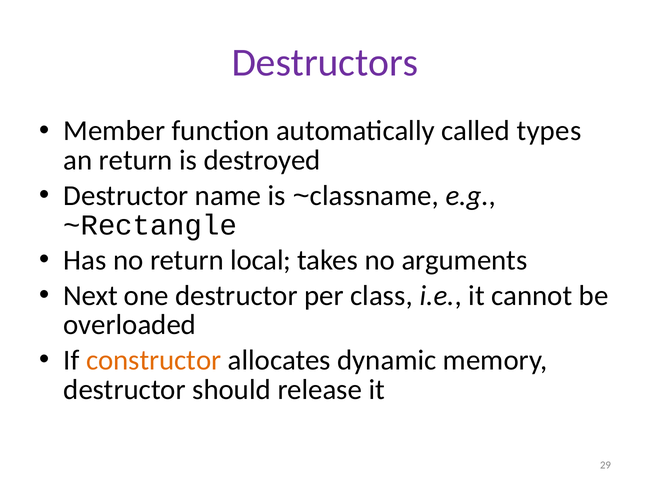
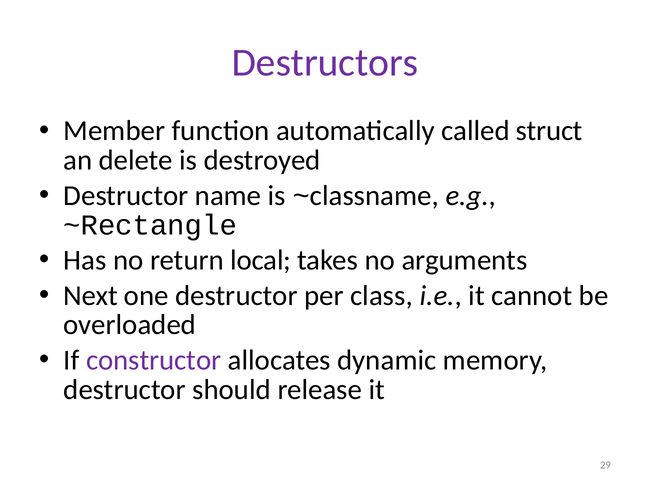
types: types -> struct (549, 131)
an return: return -> delete (136, 161)
constructor colour: orange -> purple (154, 361)
